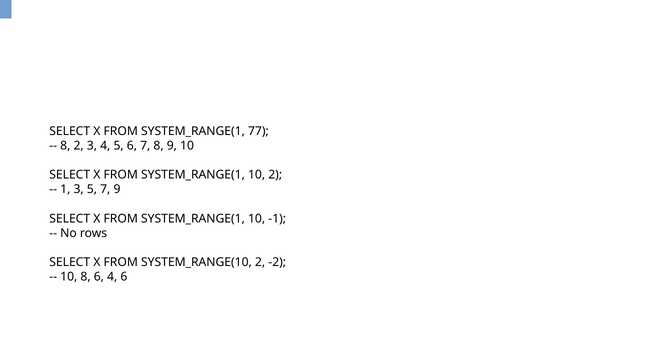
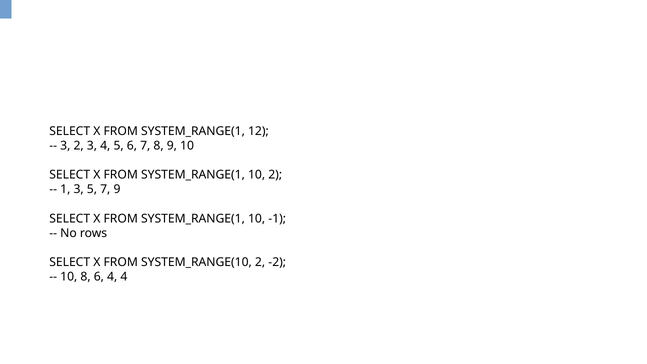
77: 77 -> 12 (258, 131)
8: 8 -> 3 (65, 146)
4 6: 6 -> 4 (124, 277)
